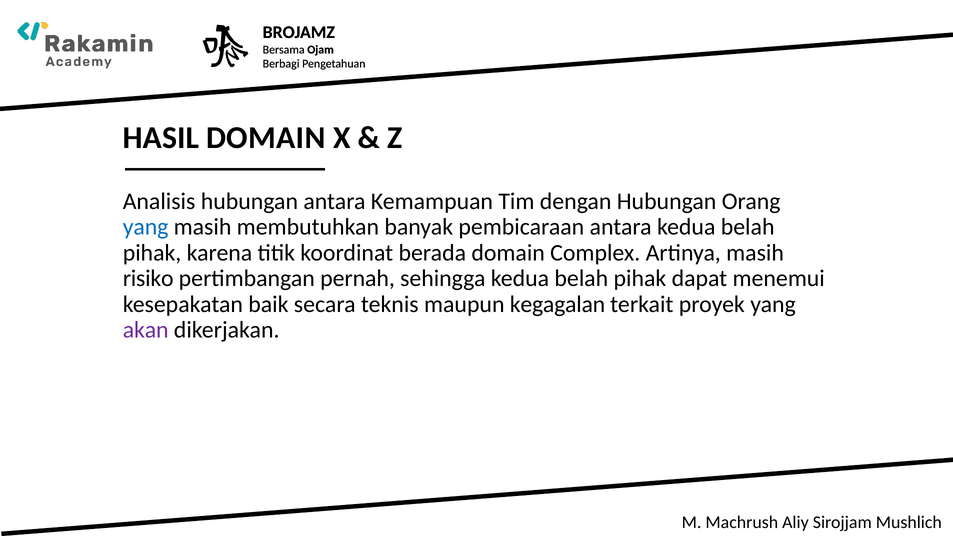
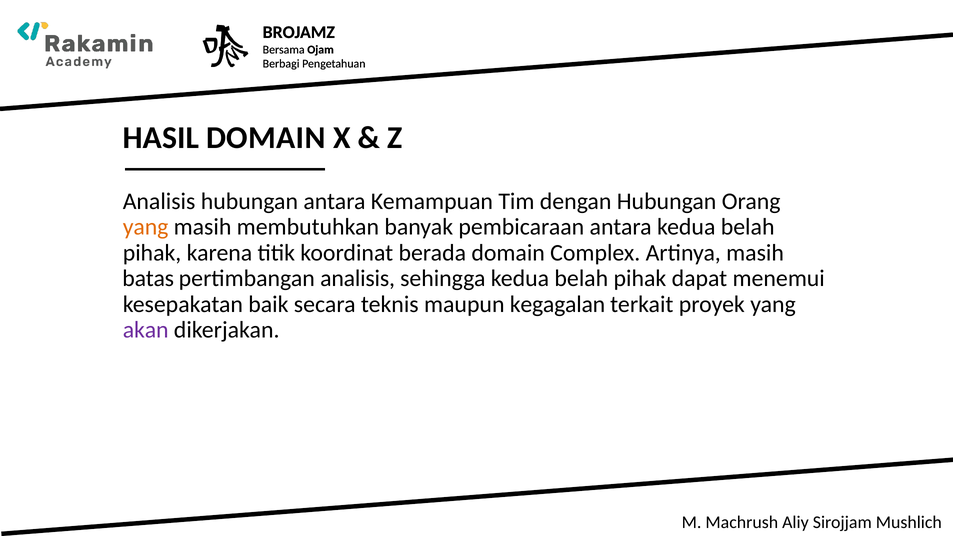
yang colour: blue -> orange (146, 227)
risiko: risiko -> batas (148, 278)
pertimbangan pernah: pernah -> analisis (358, 278)
